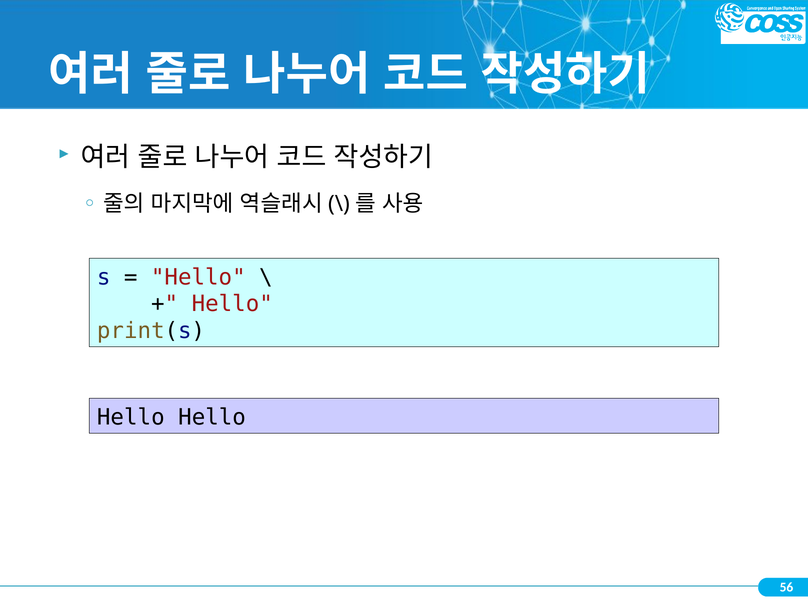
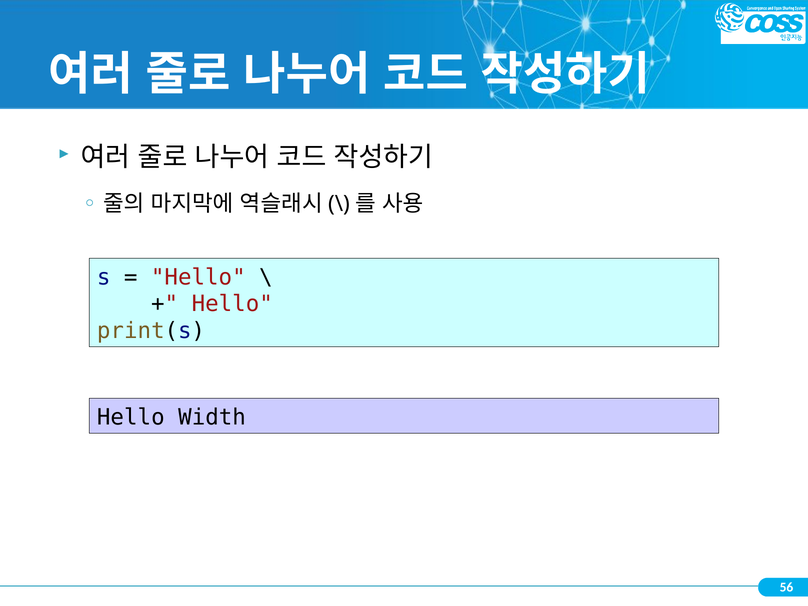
Hello Hello: Hello -> Width (212, 417)
